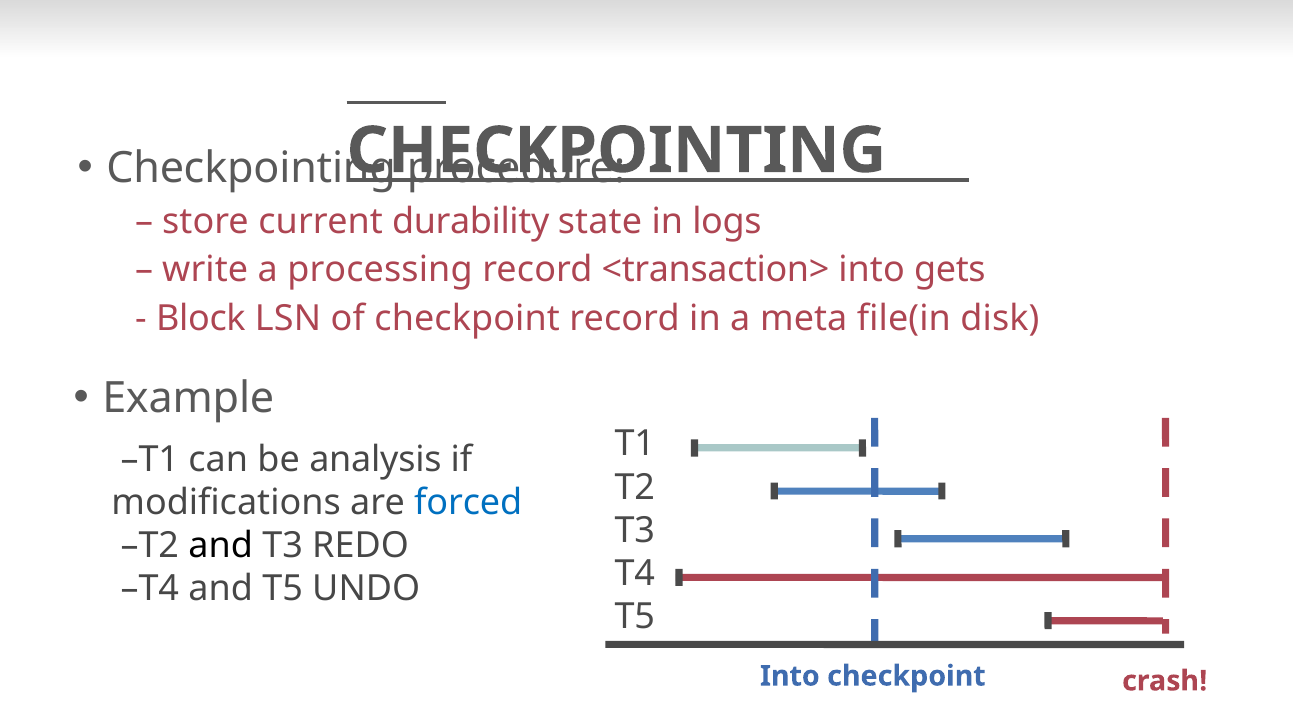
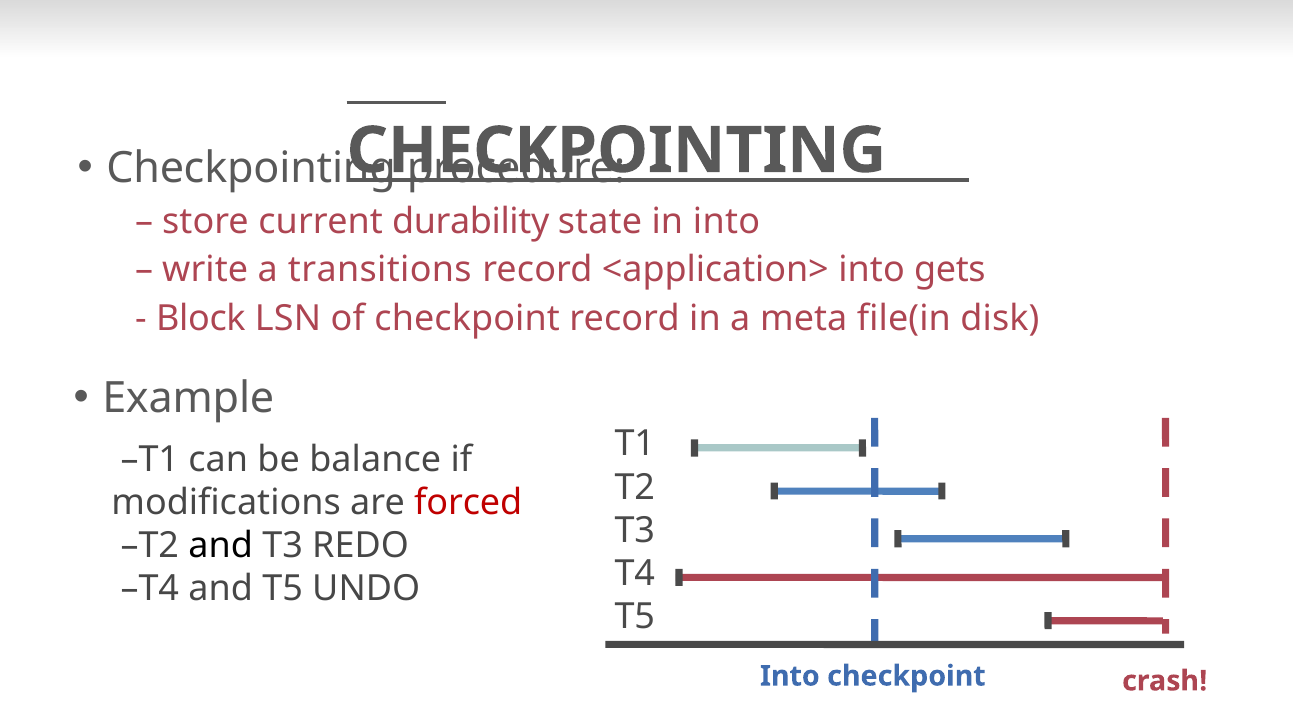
in logs: logs -> into (727, 221)
processing: processing -> transitions (380, 270)
<transaction>: <transaction> -> <application> (715, 270)
analysis: analysis -> balance (375, 459)
forced colour: blue -> red (468, 502)
